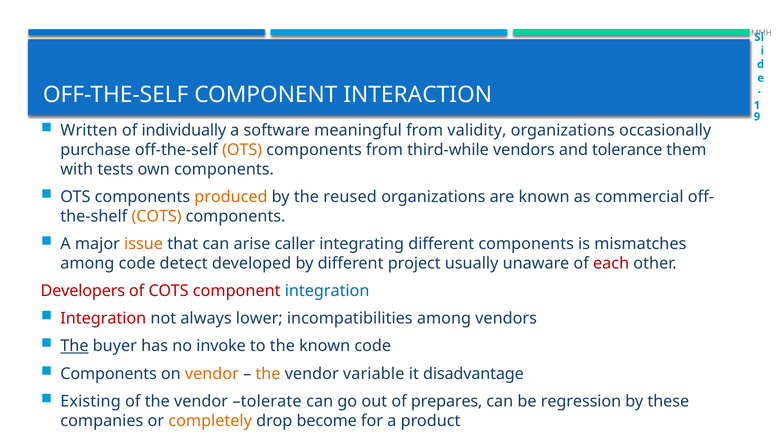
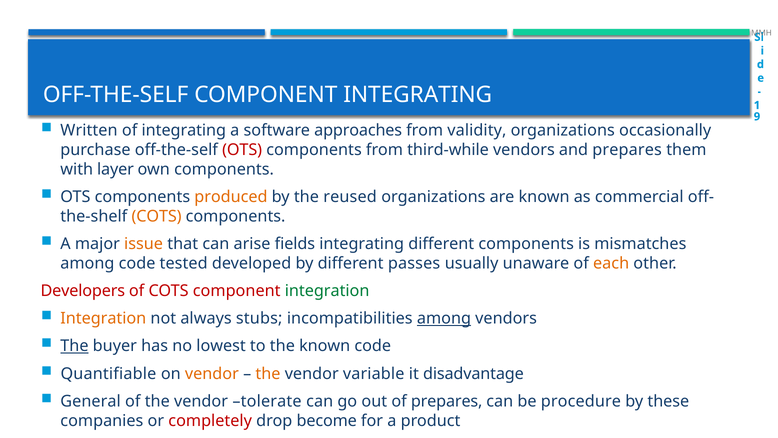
COMPONENT INTERACTION: INTERACTION -> INTEGRATING (418, 95)
of individually: individually -> integrating (184, 130)
meaningful: meaningful -> approaches (358, 130)
OTS colour: orange -> red (242, 150)
and tolerance: tolerance -> prepares (627, 150)
tests: tests -> layer (115, 169)
caller: caller -> fields (295, 244)
detect: detect -> tested (184, 263)
project: project -> passes (414, 263)
each colour: red -> orange (611, 263)
integration colour: blue -> green (327, 291)
Integration colour: red -> orange (103, 318)
lower: lower -> stubs (259, 318)
among underline: none -> present (444, 318)
invoke: invoke -> lowest (221, 346)
Components: Components -> Quantifiable (108, 373)
Existing: Existing -> General (91, 401)
regression: regression -> procedure (581, 401)
completely colour: orange -> red (210, 420)
